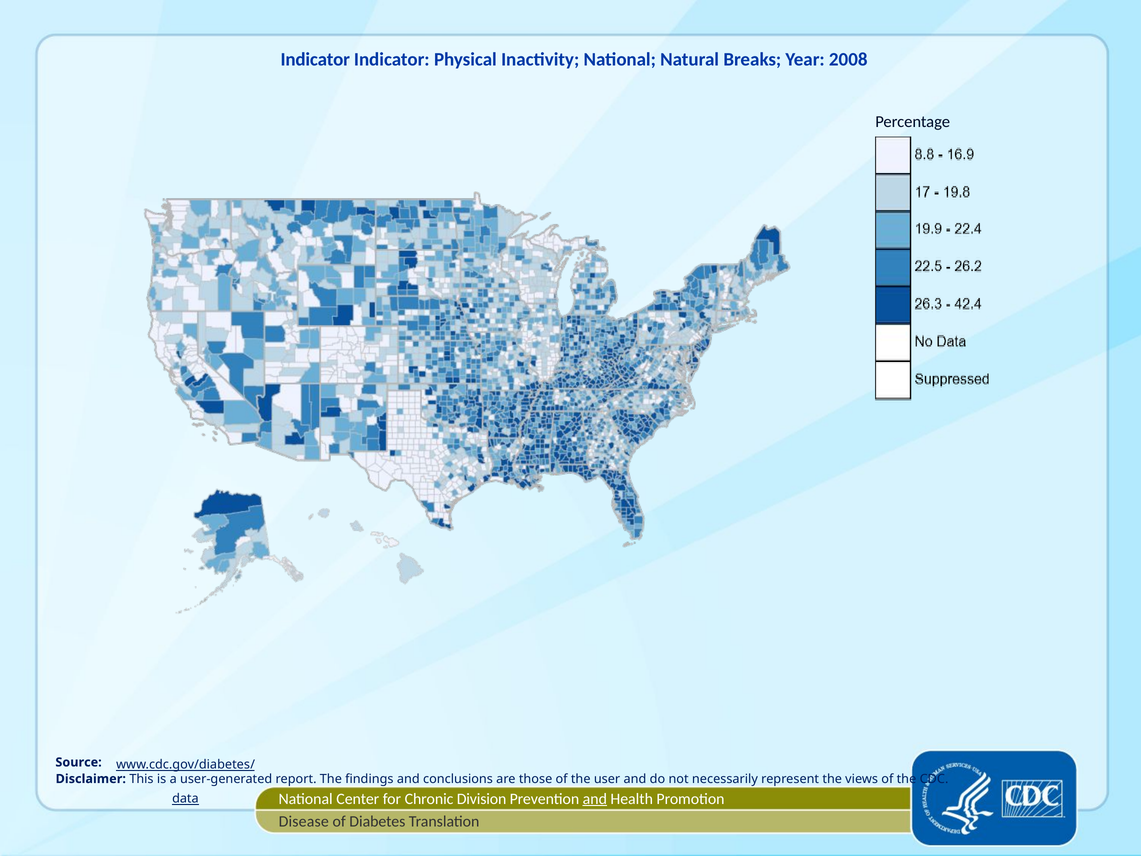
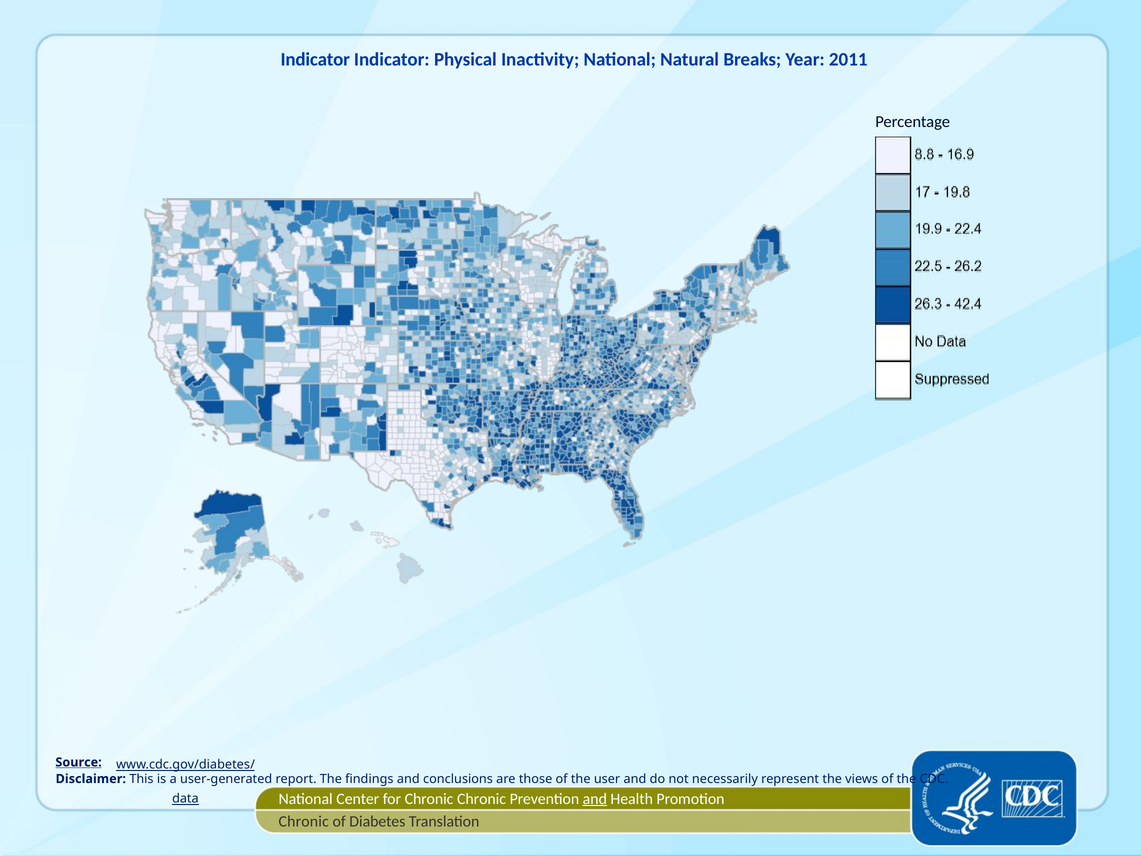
2008: 2008 -> 2011 (848, 60)
Source underline: none -> present (79, 762)
Chronic Division: Division -> Chronic (481, 799)
Disease: Disease -> Chronic (304, 821)
